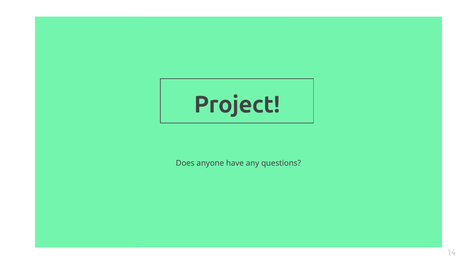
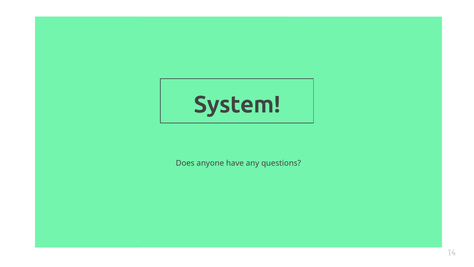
Project: Project -> System (237, 104)
